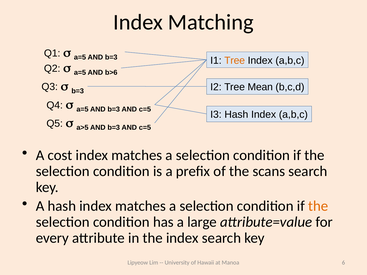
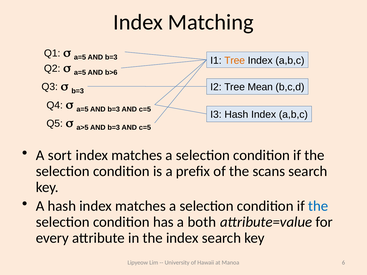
cost: cost -> sort (60, 155)
the colour: orange -> blue (318, 206)
large: large -> both (202, 222)
